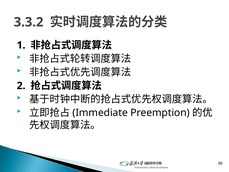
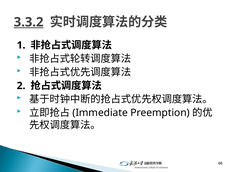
3.3.2 underline: none -> present (29, 22)
